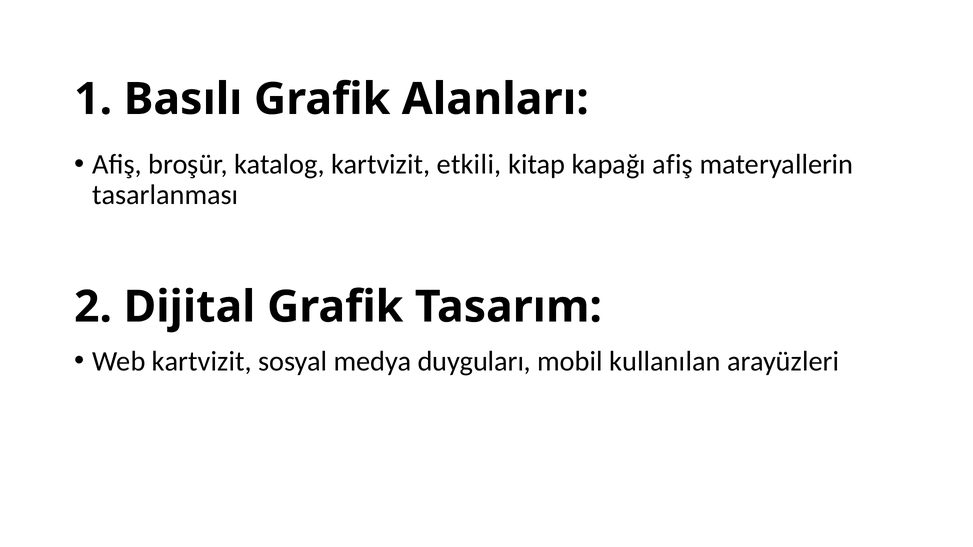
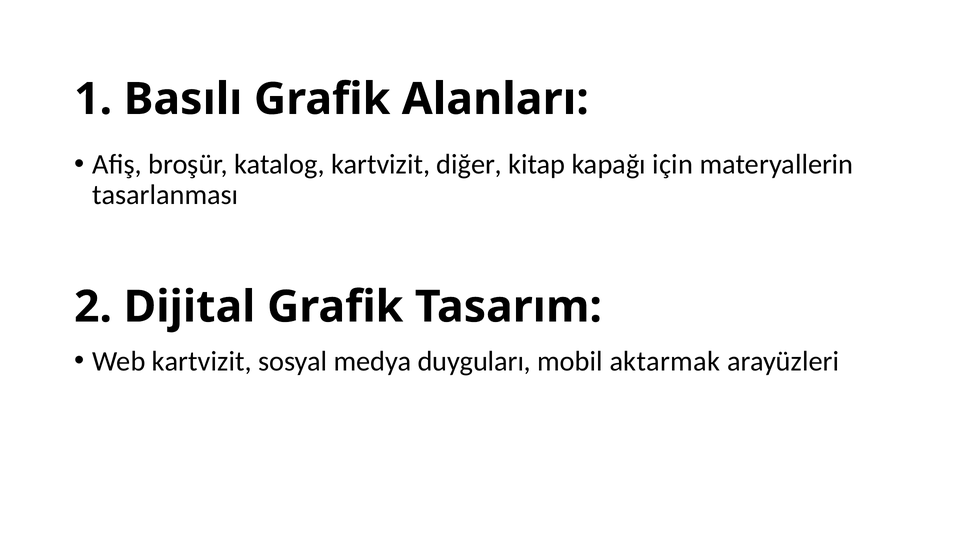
etkili: etkili -> diğer (469, 165)
kapağı afiş: afiş -> için (673, 165)
kullanılan: kullanılan -> aktarmak (665, 361)
